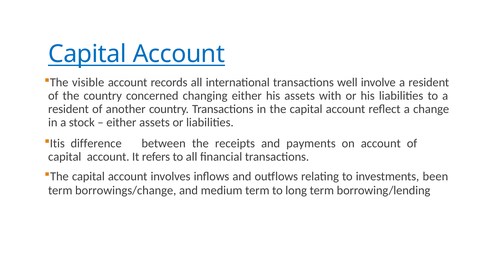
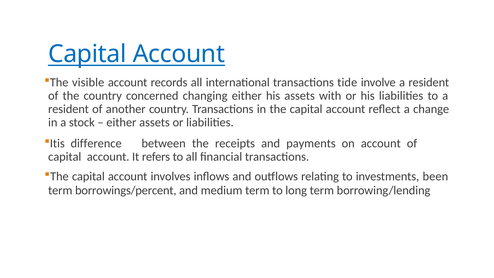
well: well -> tide (347, 82)
borrowings/change: borrowings/change -> borrowings/percent (126, 190)
